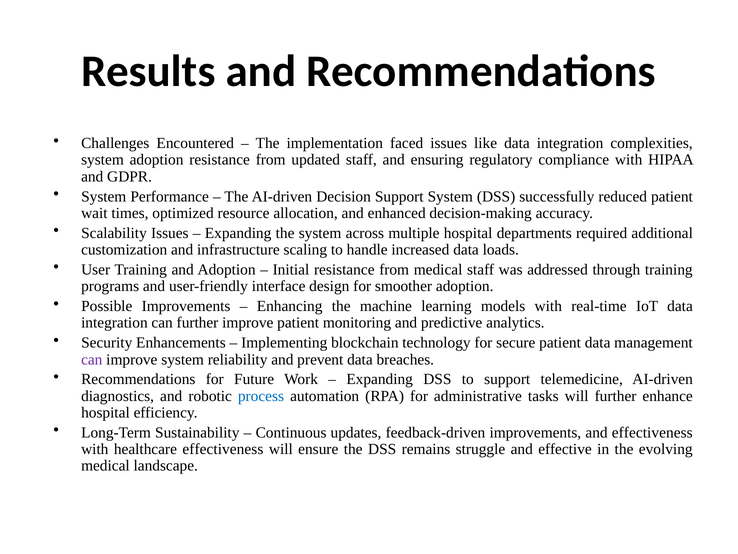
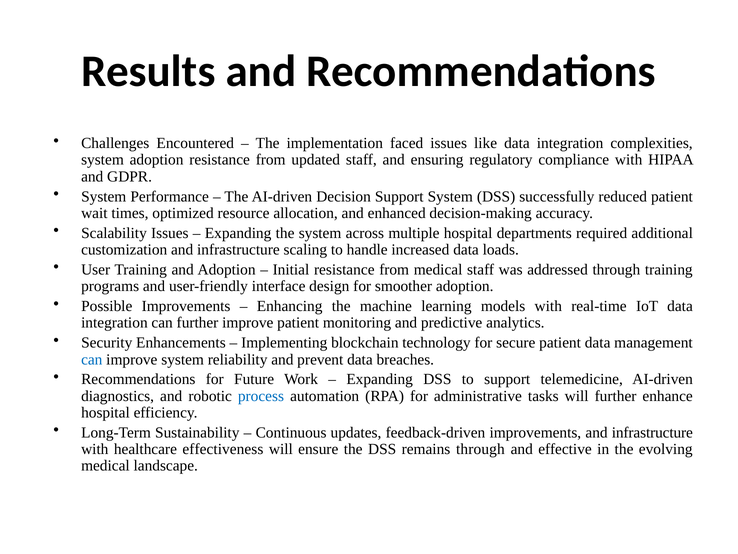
can colour: purple -> blue (92, 359)
improvements and effectiveness: effectiveness -> infrastructure (652, 432)
remains struggle: struggle -> through (480, 449)
